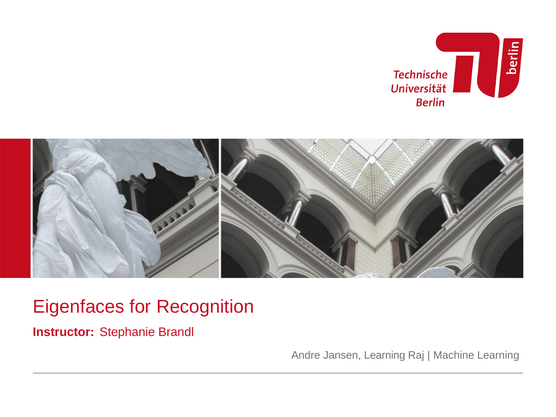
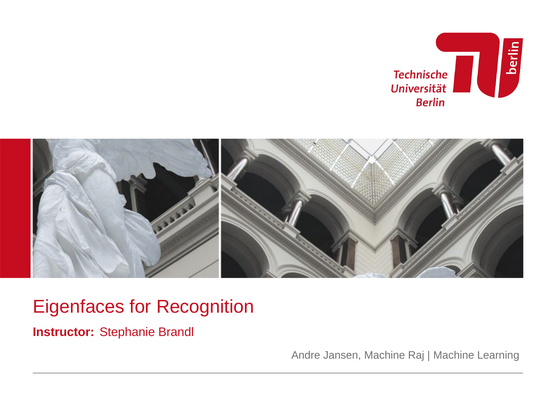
Jansen Learning: Learning -> Machine (385, 355)
